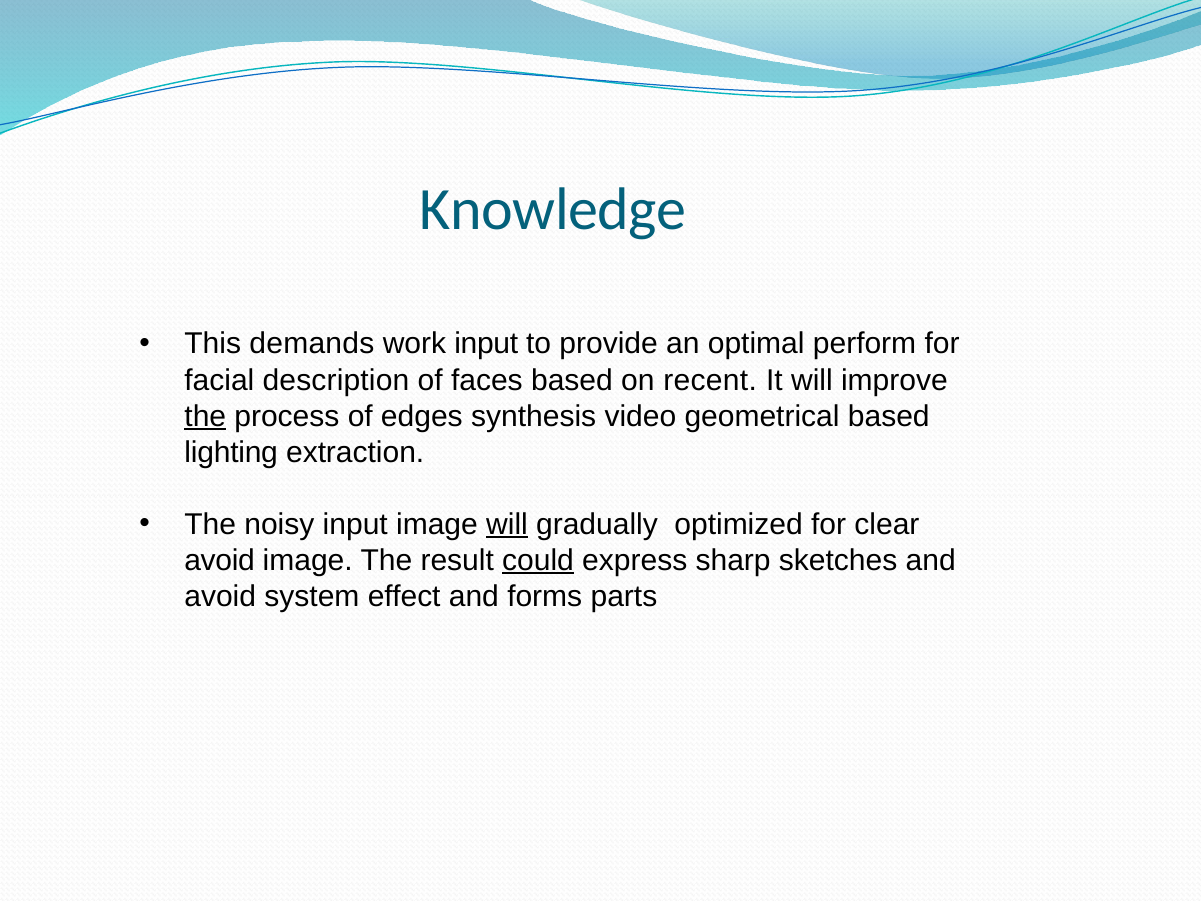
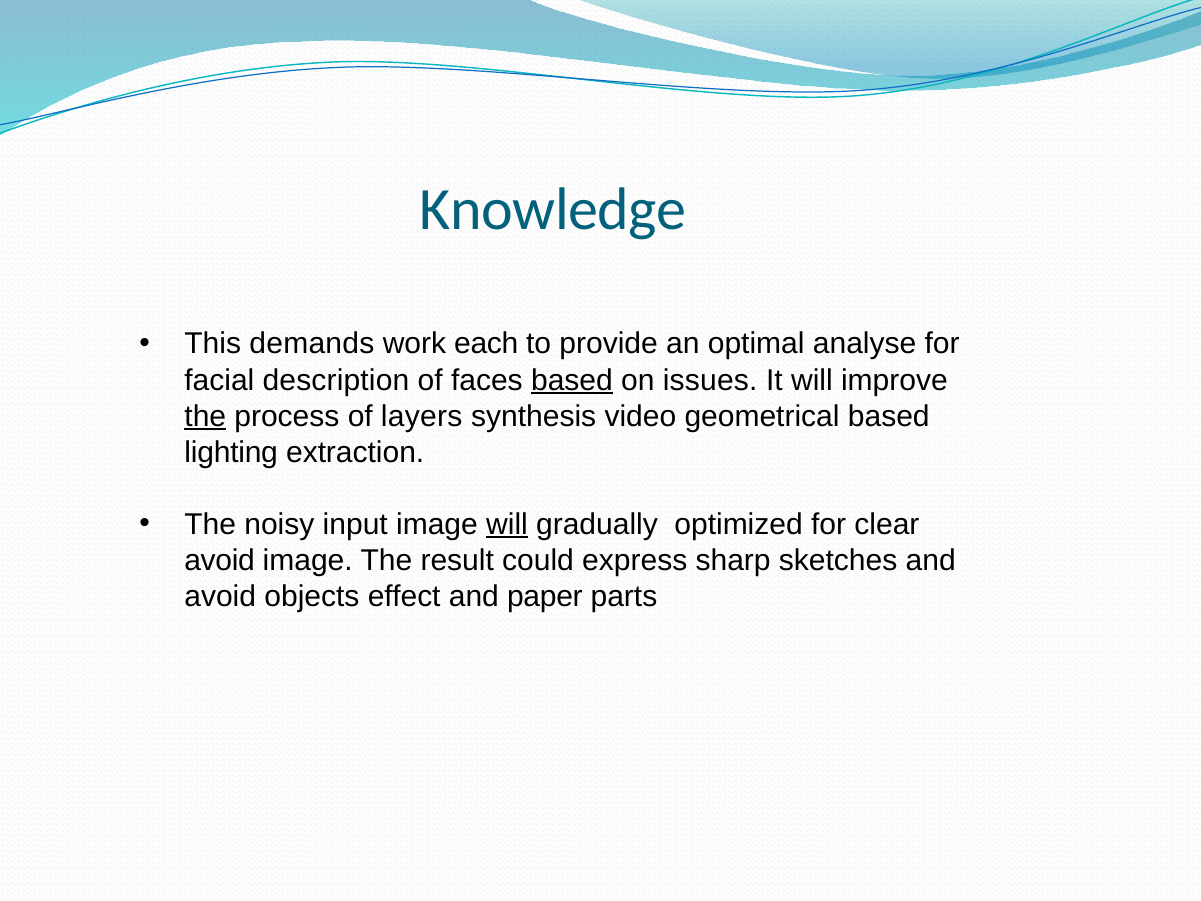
work input: input -> each (486, 344)
perform: perform -> analyse (865, 344)
based underline: none -> present (572, 380)
recent: recent -> issues (710, 380)
edges: edges -> layers (422, 416)
could underline: present -> none (538, 560)
system: system -> objects (312, 596)
forms: forms -> paper (545, 596)
